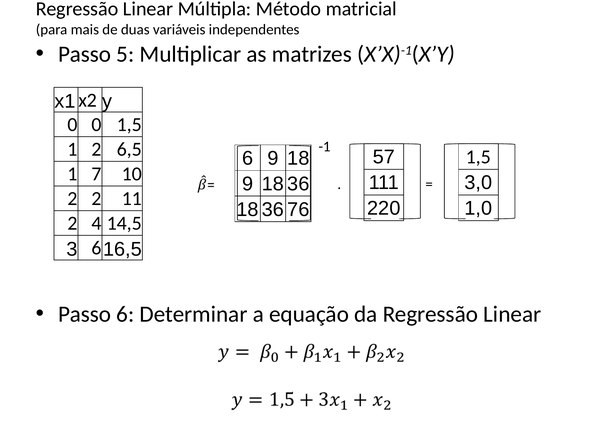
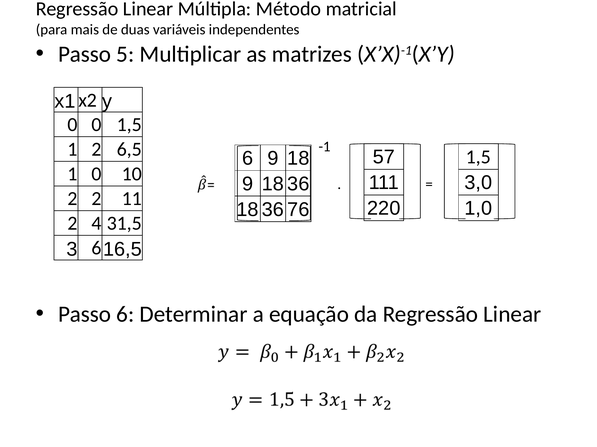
1 7: 7 -> 0 (96, 174)
14,5: 14,5 -> 31,5 (124, 224)
